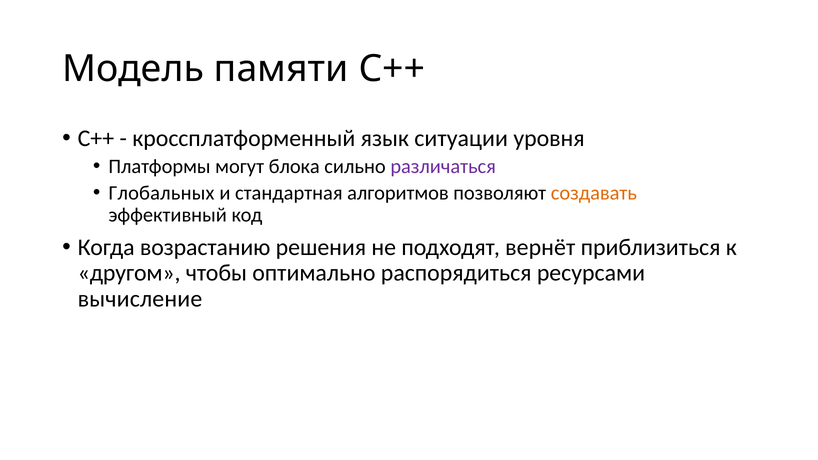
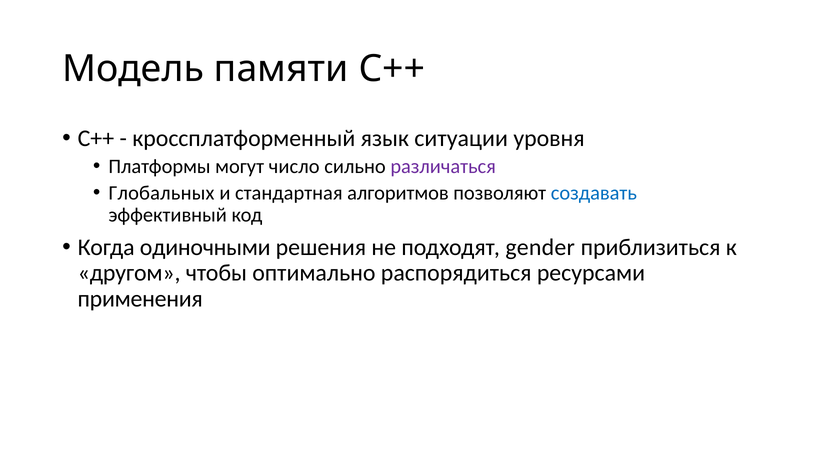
блока: блока -> число (294, 167)
создавать colour: orange -> blue (594, 193)
возрастанию: возрастанию -> одиночными (205, 247)
вернёт: вернёт -> gender (540, 247)
вычисление: вычисление -> применения (140, 299)
